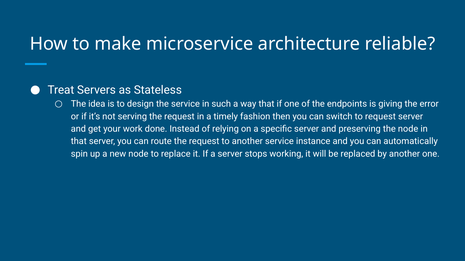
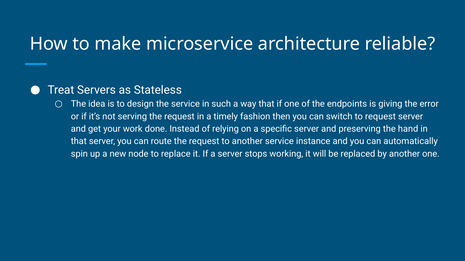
the node: node -> hand (408, 129)
